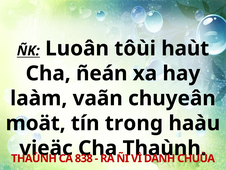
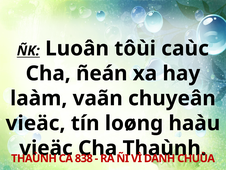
haùt: haùt -> caùc (185, 48)
moät: moät -> vieäc (36, 123)
trong: trong -> loøng (134, 123)
